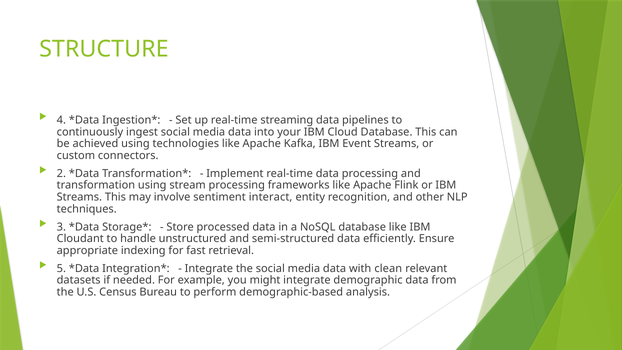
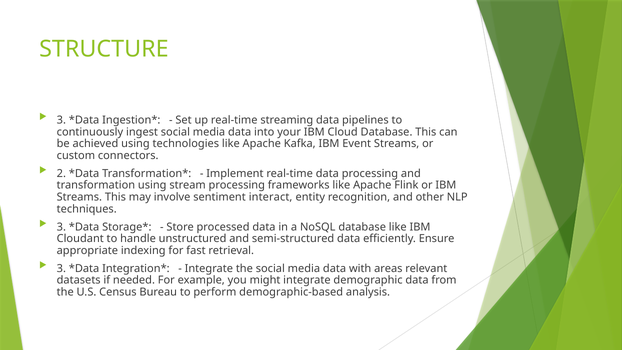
4: 4 -> 3 (61, 120)
5: 5 -> 3 (61, 268)
clean: clean -> areas (388, 268)
